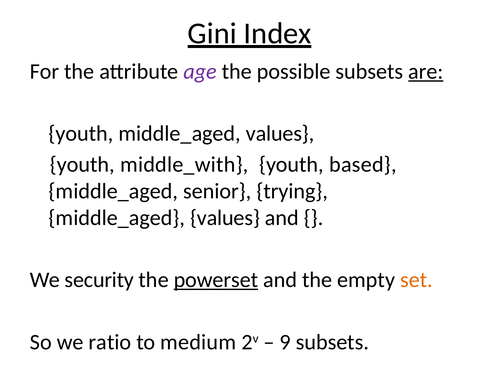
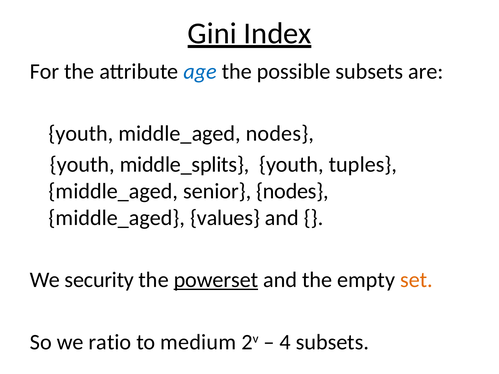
age colour: purple -> blue (200, 71)
are underline: present -> none (426, 71)
youth middle_aged values: values -> nodes (280, 134)
middle_with: middle_with -> middle_splits (185, 165)
based: based -> tuples (363, 165)
senior trying: trying -> nodes (292, 191)
9: 9 -> 4 (285, 342)
